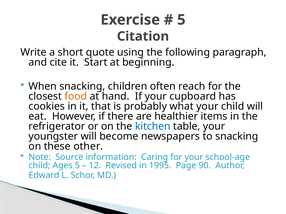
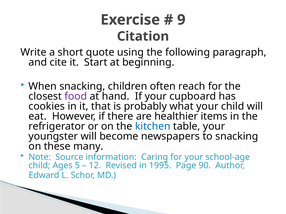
5: 5 -> 9 (181, 20)
food colour: orange -> purple (76, 96)
other: other -> many (88, 147)
